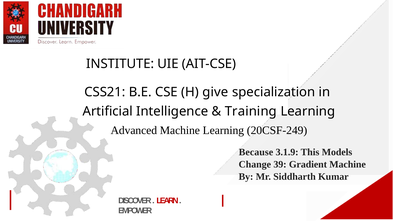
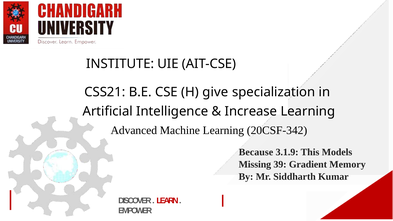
Training: Training -> Increase (251, 111)
20CSF-249: 20CSF-249 -> 20CSF-342 (277, 130)
Change: Change -> Missing (255, 164)
Gradient Machine: Machine -> Memory (348, 164)
